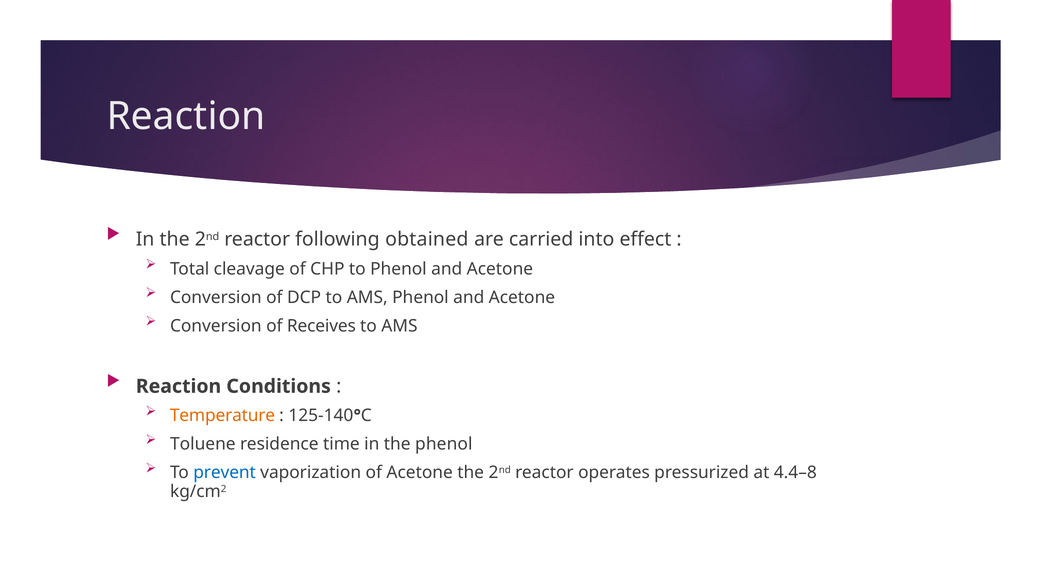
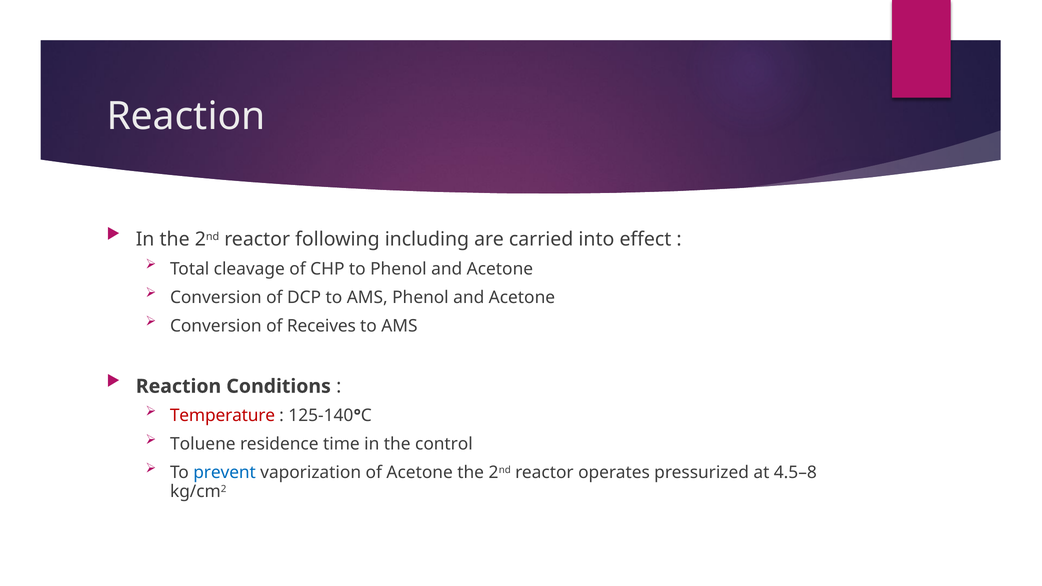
obtained: obtained -> including (427, 240)
Temperature colour: orange -> red (223, 416)
the phenol: phenol -> control (444, 444)
4.4–8: 4.4–8 -> 4.5–8 (795, 473)
